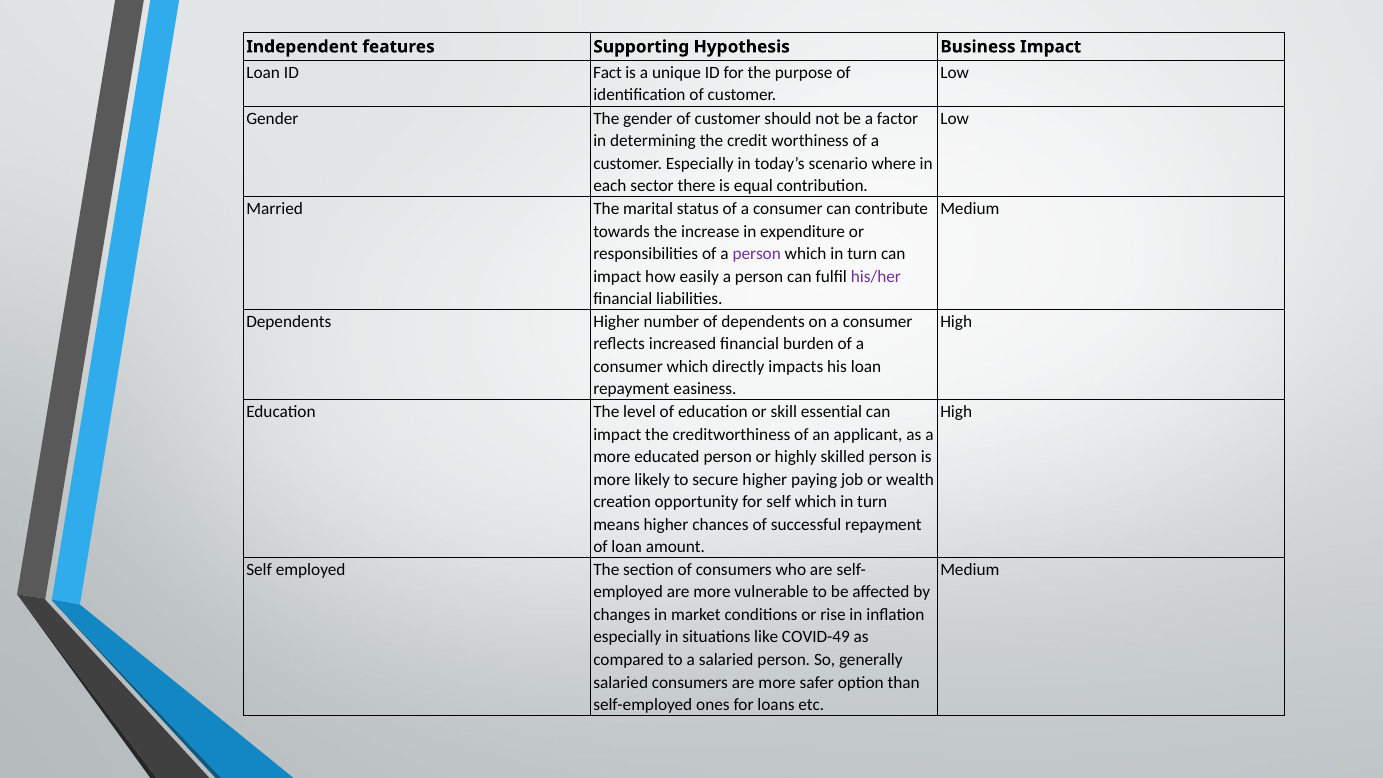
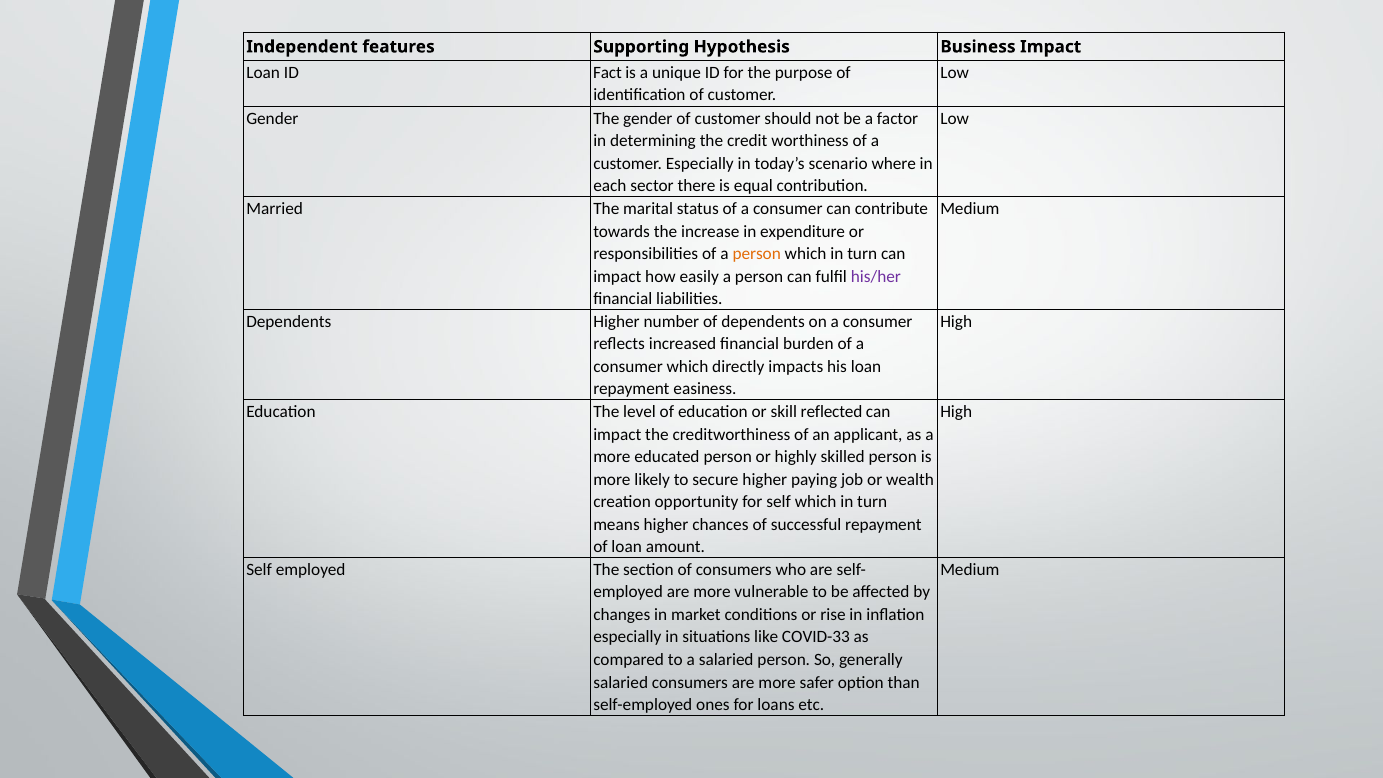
person colour: purple -> orange (757, 254)
essential: essential -> reflected (832, 412)
COVID-49: COVID-49 -> COVID-33 (816, 637)
